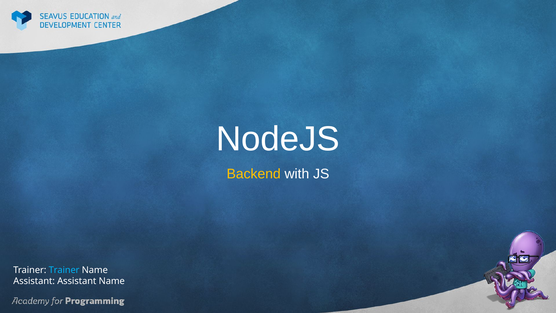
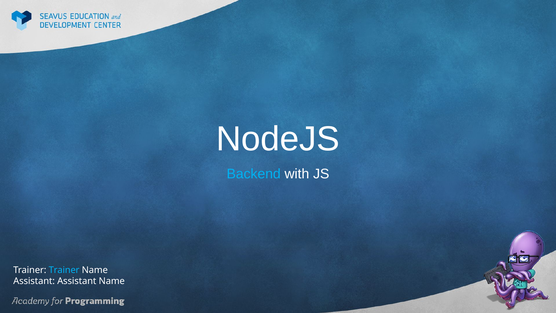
Backend colour: yellow -> light blue (254, 174)
